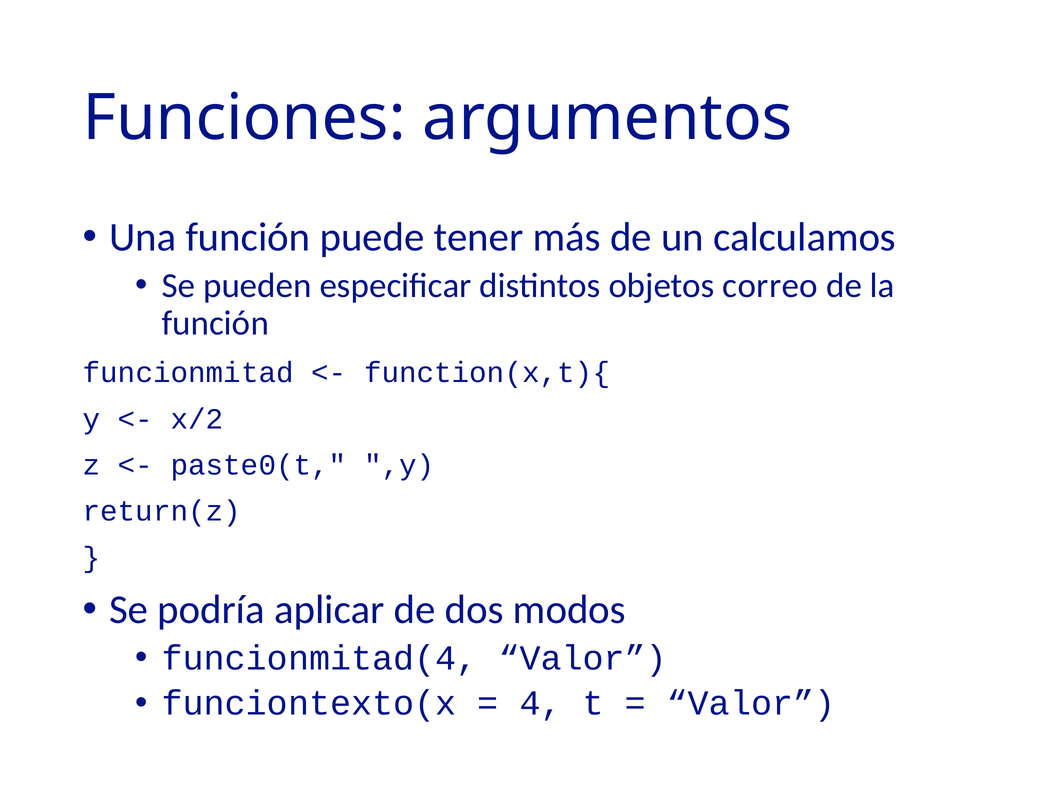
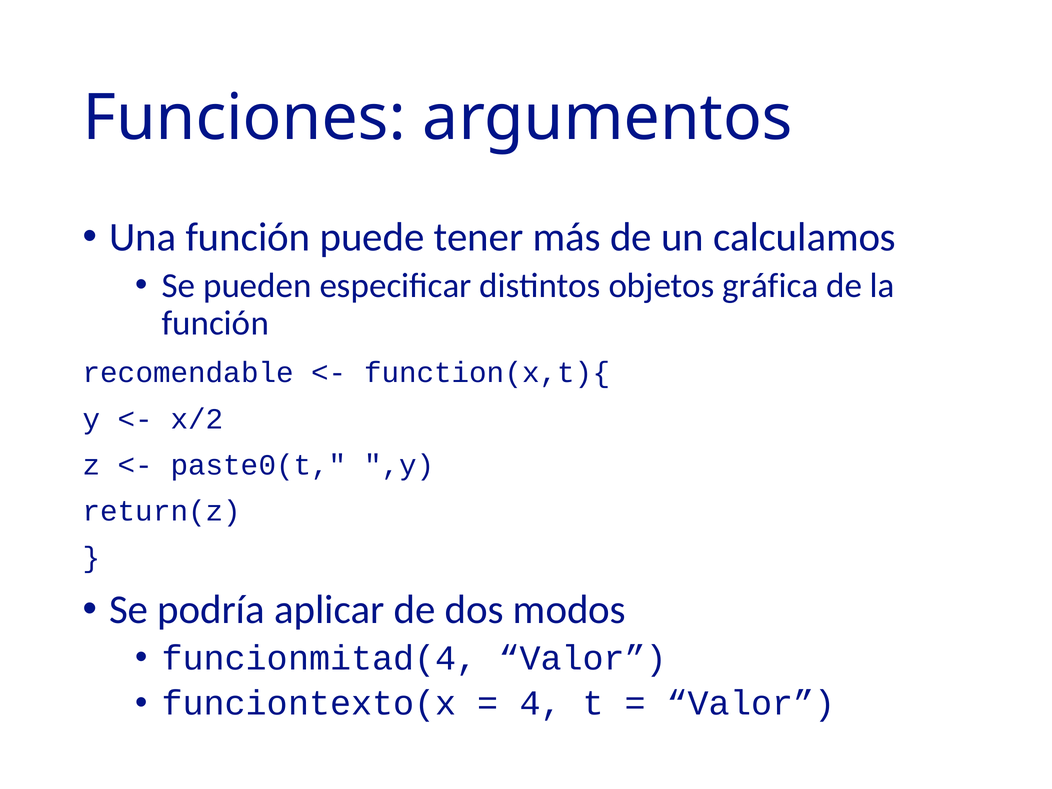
correo: correo -> gráfica (770, 286)
funcionmitad: funcionmitad -> recomendable (188, 373)
